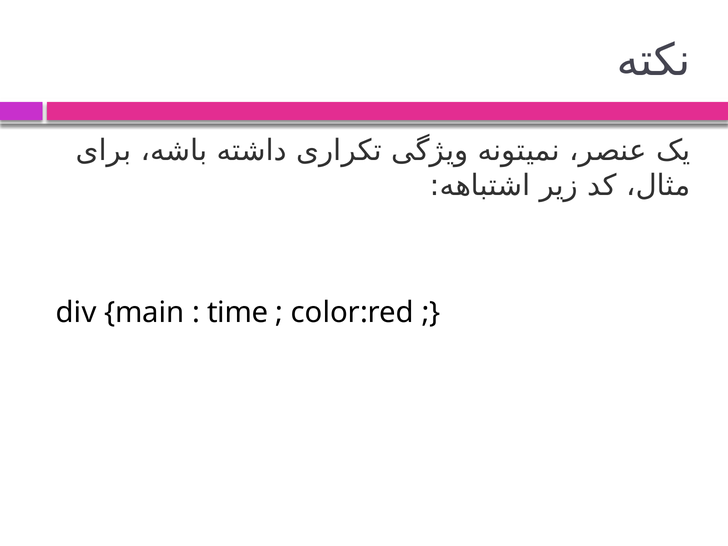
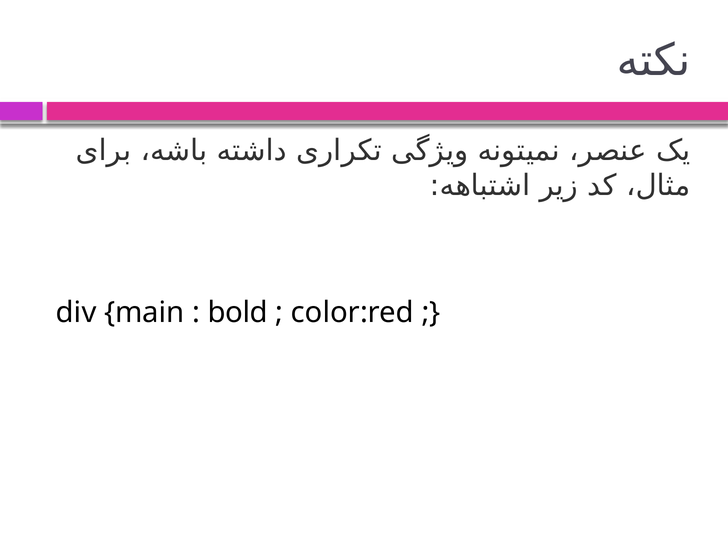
time: time -> bold (238, 313)
